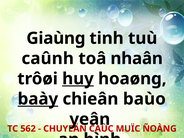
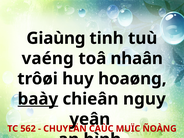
caûnh: caûnh -> vaéng (48, 59)
huy underline: present -> none (78, 79)
baùo: baùo -> nguy (144, 99)
